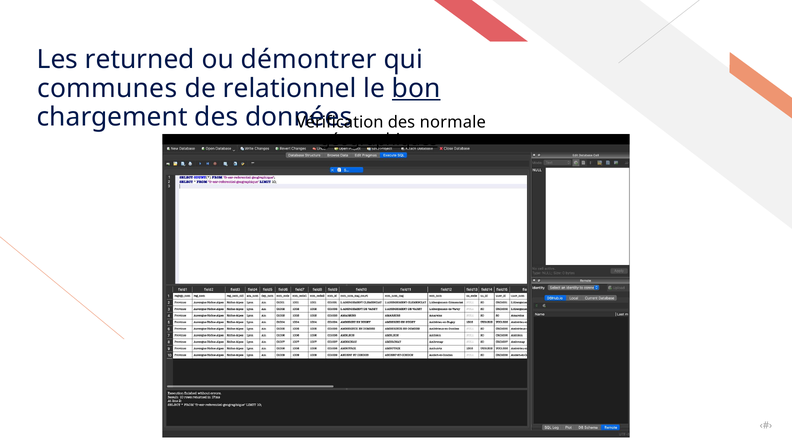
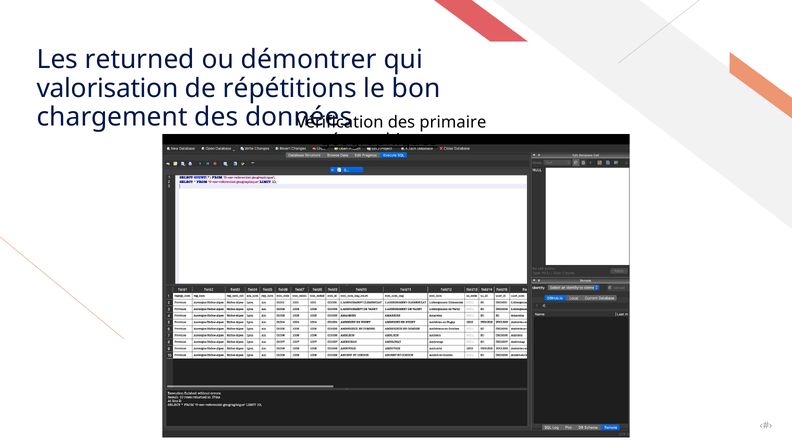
communes: communes -> valorisation (108, 88)
relationnel: relationnel -> répétitions (290, 88)
bon underline: present -> none (416, 88)
normale: normale -> primaire (453, 122)
